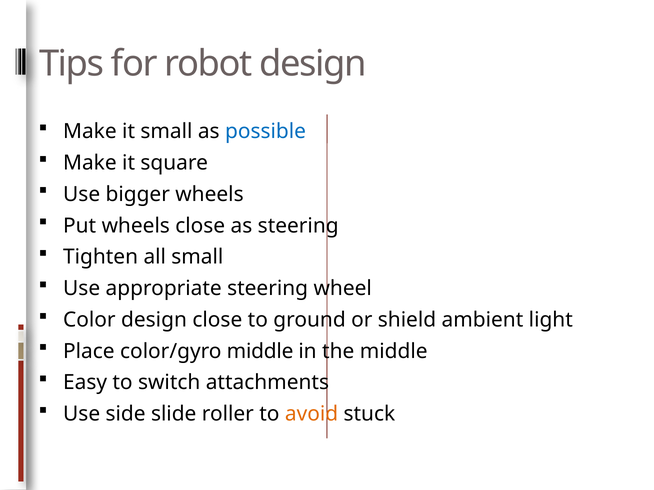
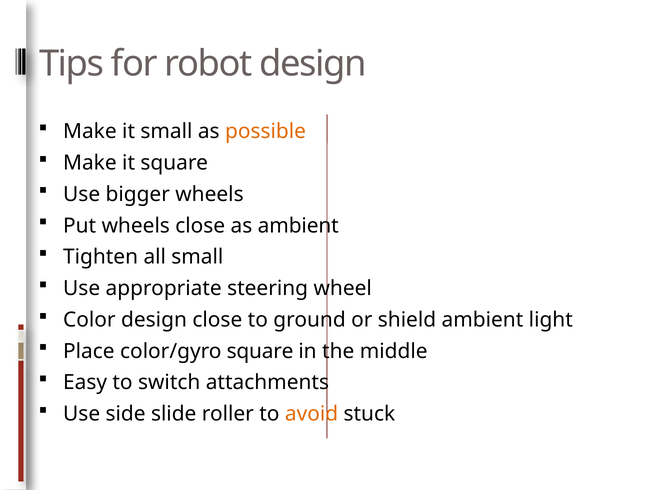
possible colour: blue -> orange (266, 132)
as steering: steering -> ambient (298, 226)
color/gyro middle: middle -> square (260, 352)
